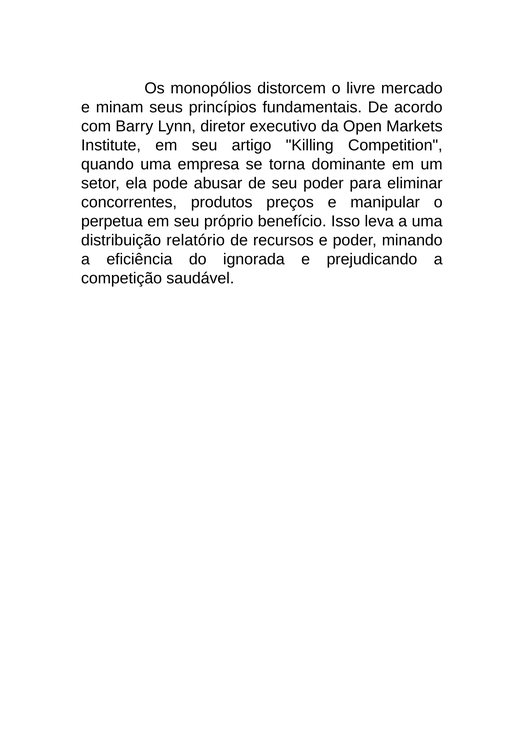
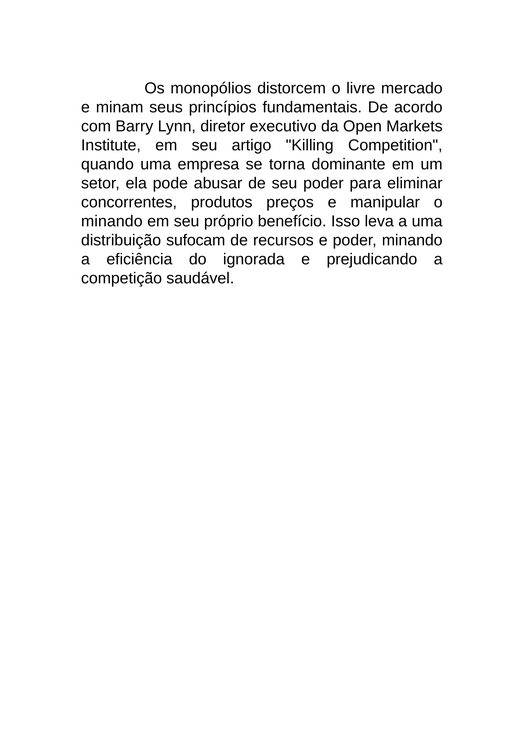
perpetua: perpetua -> minando (112, 222)
relatório: relatório -> sufocam (196, 241)
